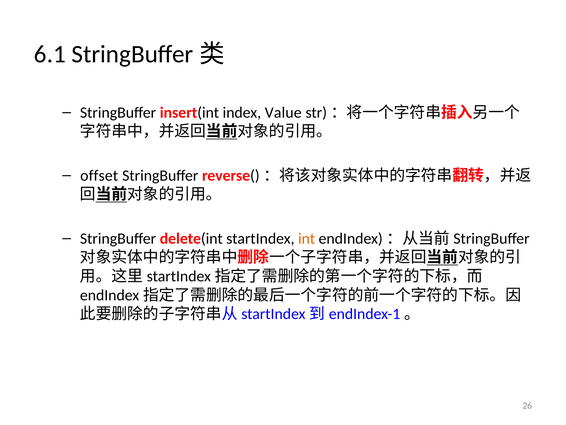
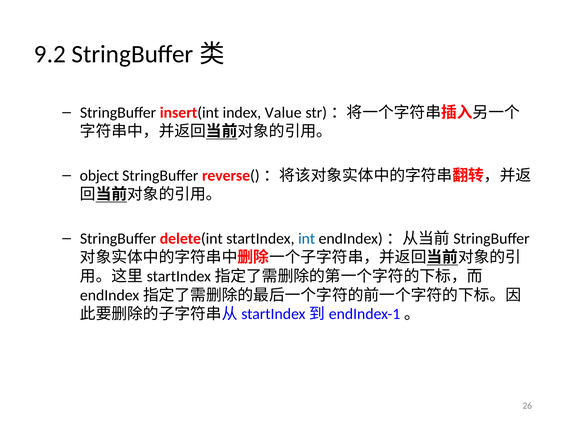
6.1: 6.1 -> 9.2 (50, 54)
offset: offset -> object (99, 175)
int colour: orange -> blue (307, 238)
